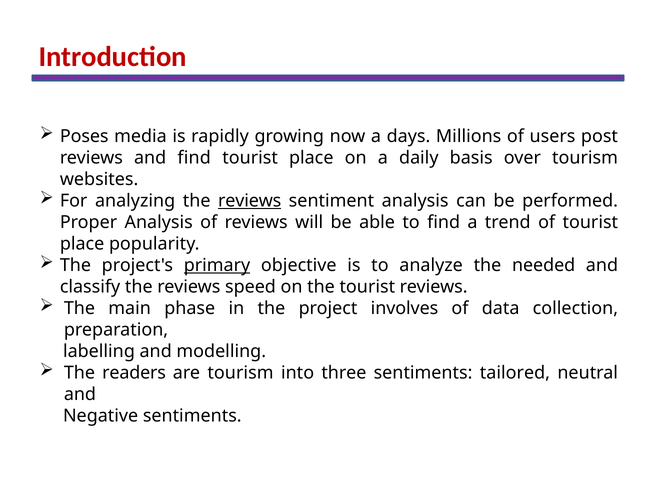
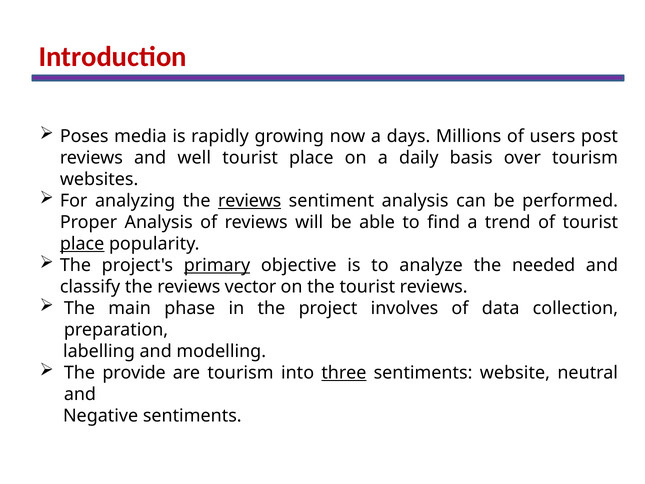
and find: find -> well (194, 158)
place underline: none -> present (82, 244)
speed: speed -> vector (251, 287)
readers: readers -> provide (134, 373)
three underline: none -> present (344, 373)
tailored: tailored -> website (515, 373)
